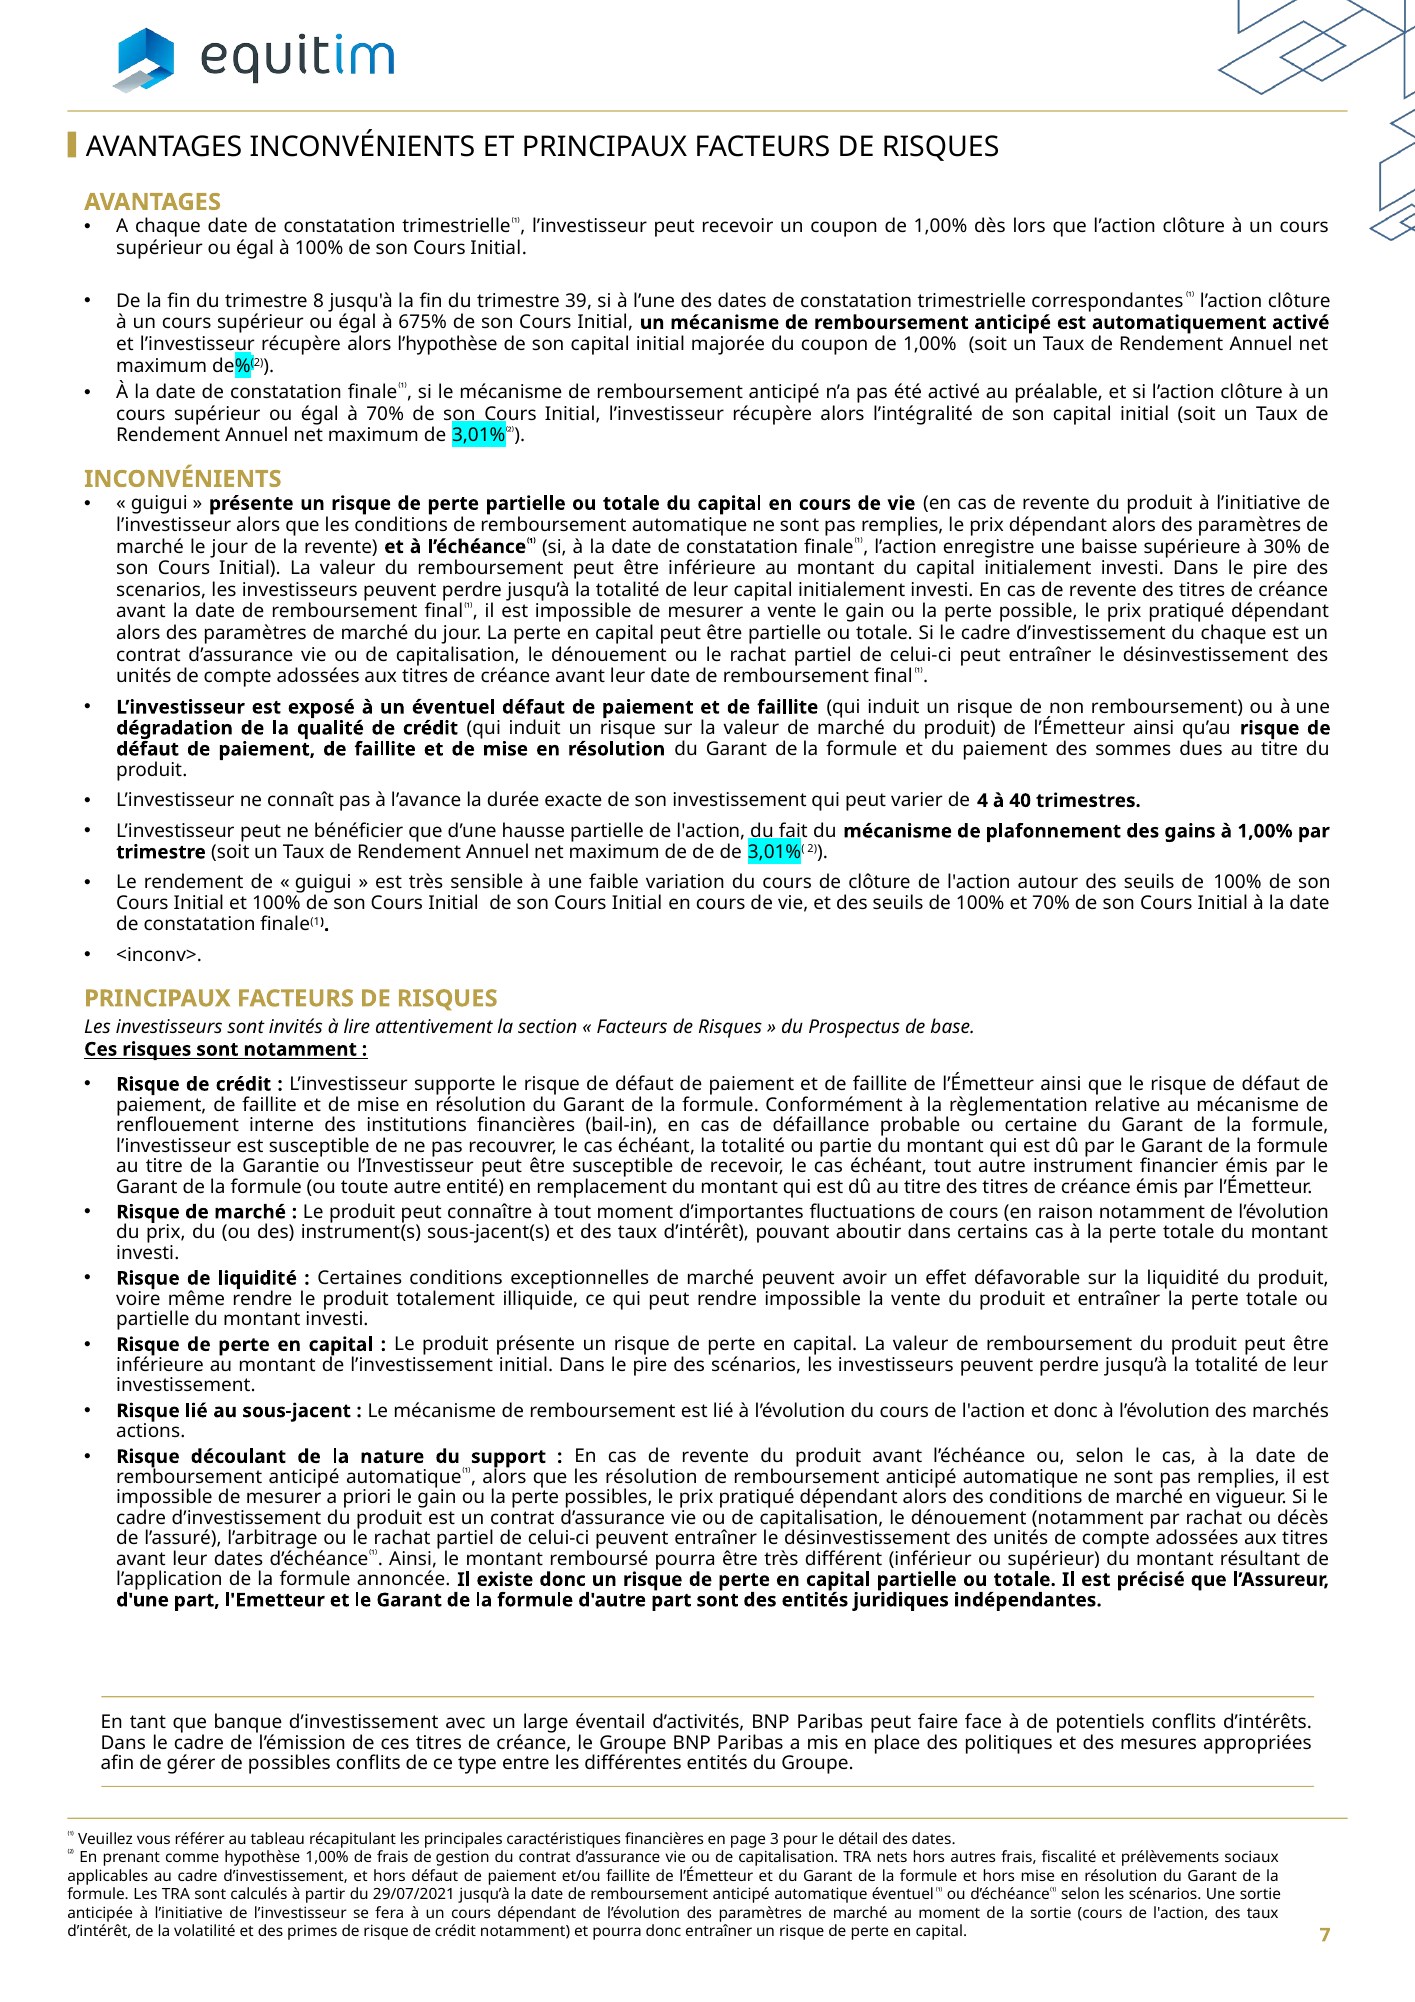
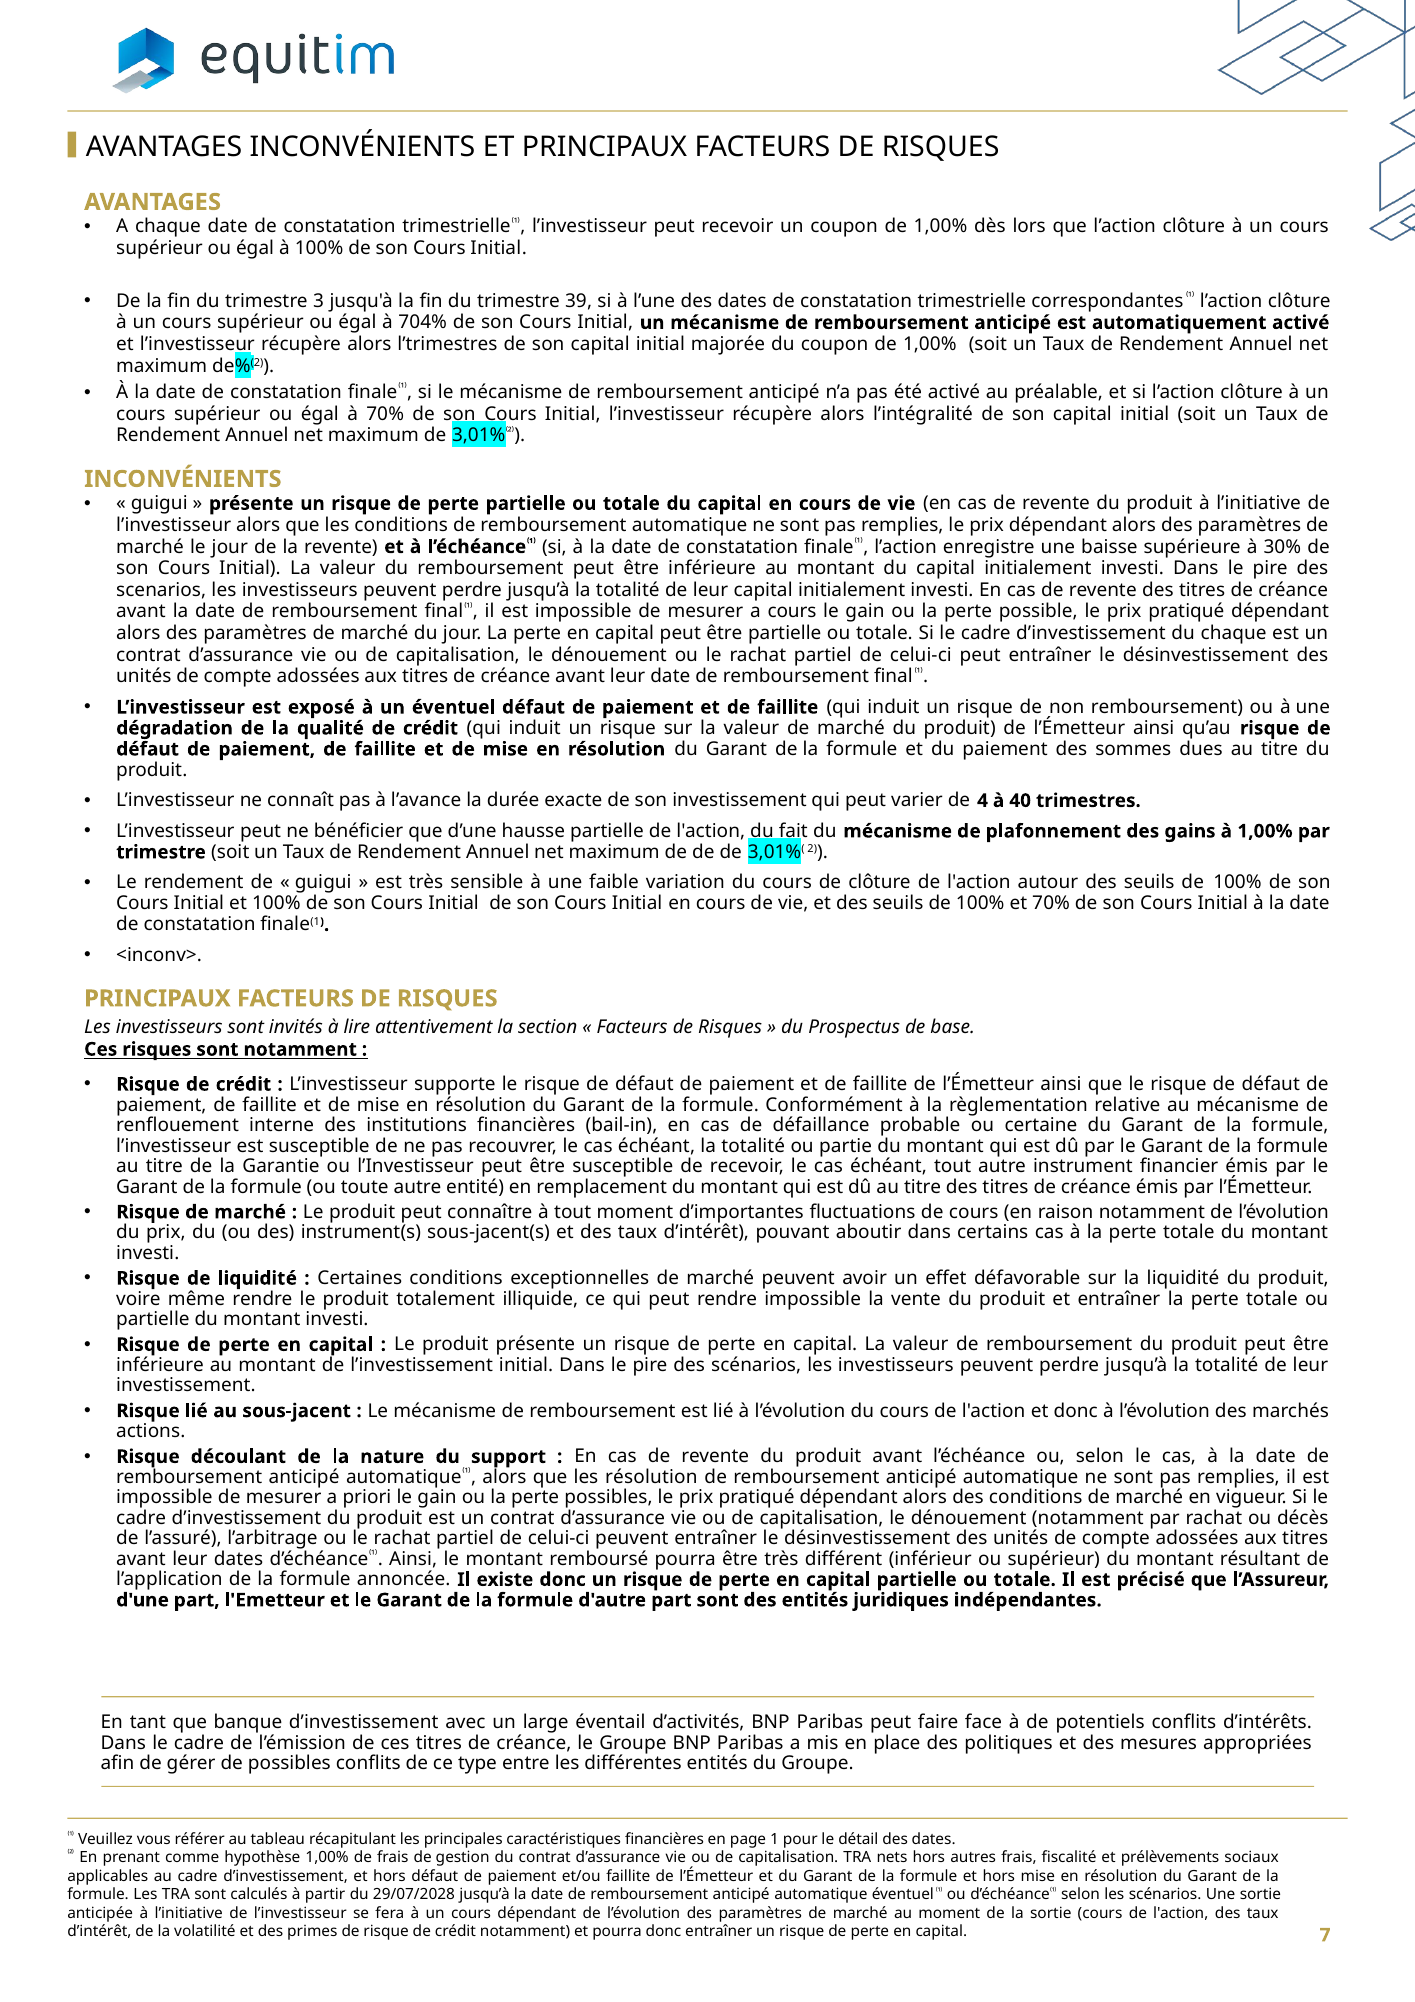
8: 8 -> 3 (319, 301)
675%: 675% -> 704% (423, 322)
l’hypothèse: l’hypothèse -> l’trimestres (447, 344)
a vente: vente -> cours (792, 611)
3: 3 -> 1 (775, 1838)
29/07/2021: 29/07/2021 -> 29/07/2028 (414, 1894)
